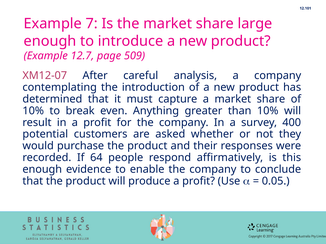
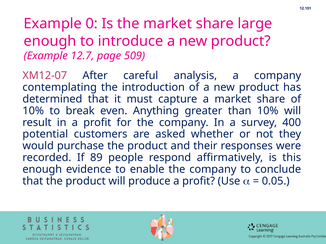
7: 7 -> 0 (92, 24)
64: 64 -> 89 (96, 158)
